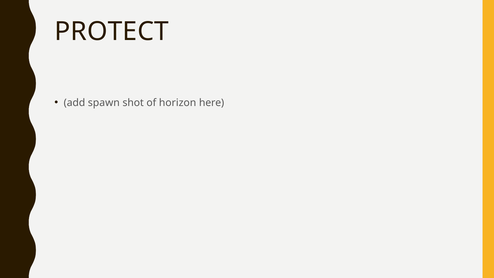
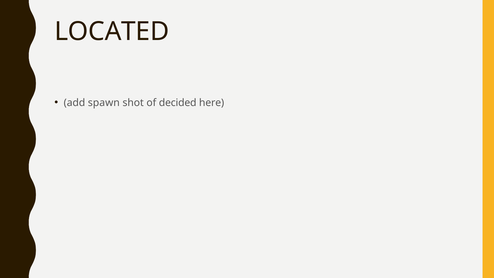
PROTECT: PROTECT -> LOCATED (112, 31)
horizon: horizon -> decided (178, 103)
